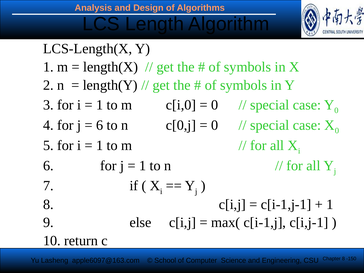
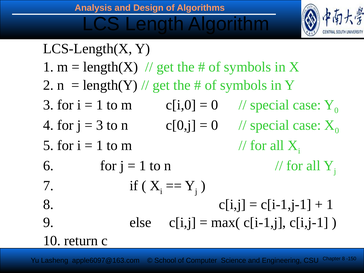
6: 6 -> 3 (100, 125)
